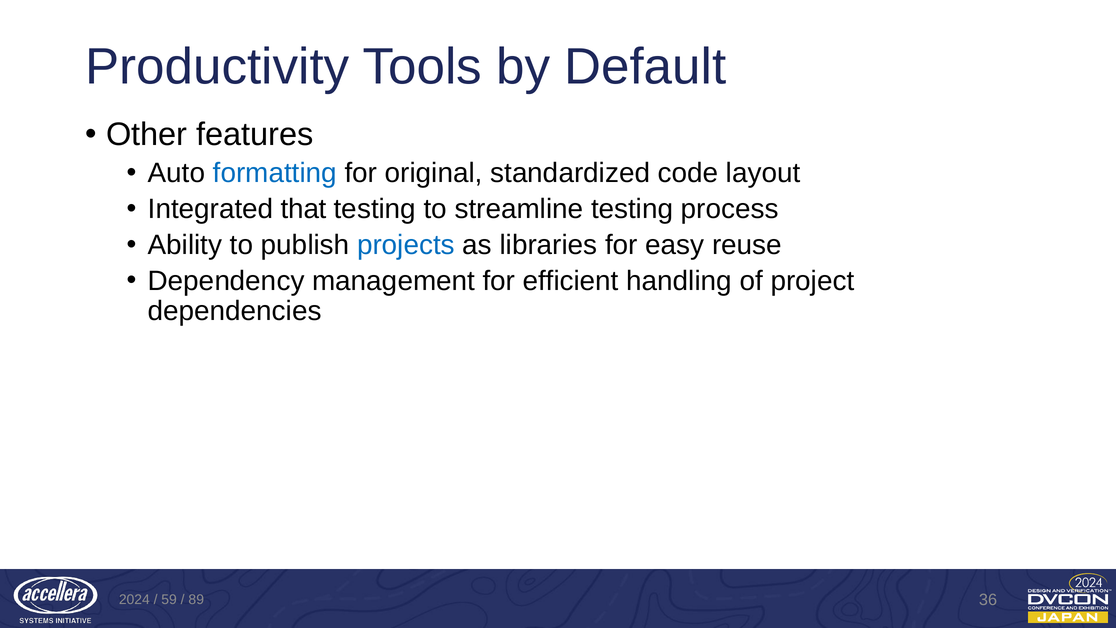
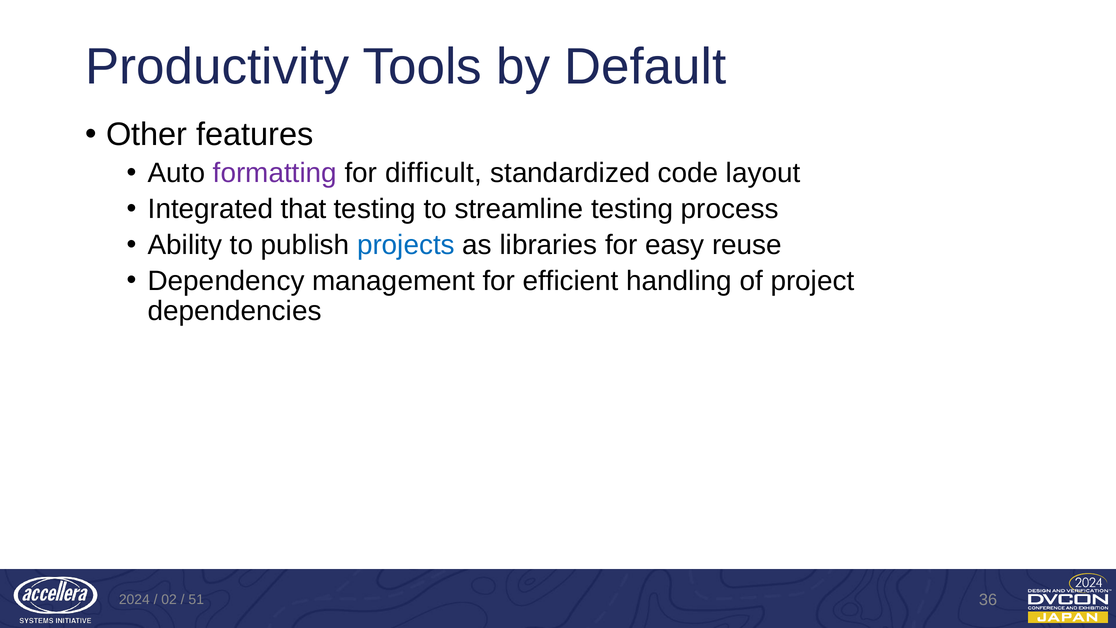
formatting colour: blue -> purple (275, 173)
original: original -> difficult (434, 173)
59: 59 -> 02 (169, 599)
89: 89 -> 51 (196, 599)
